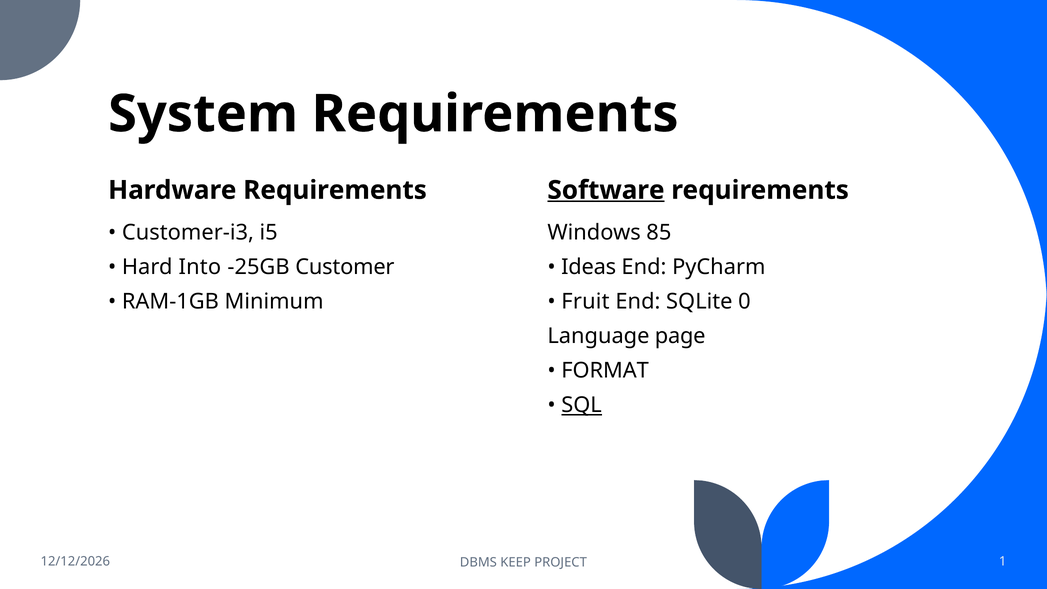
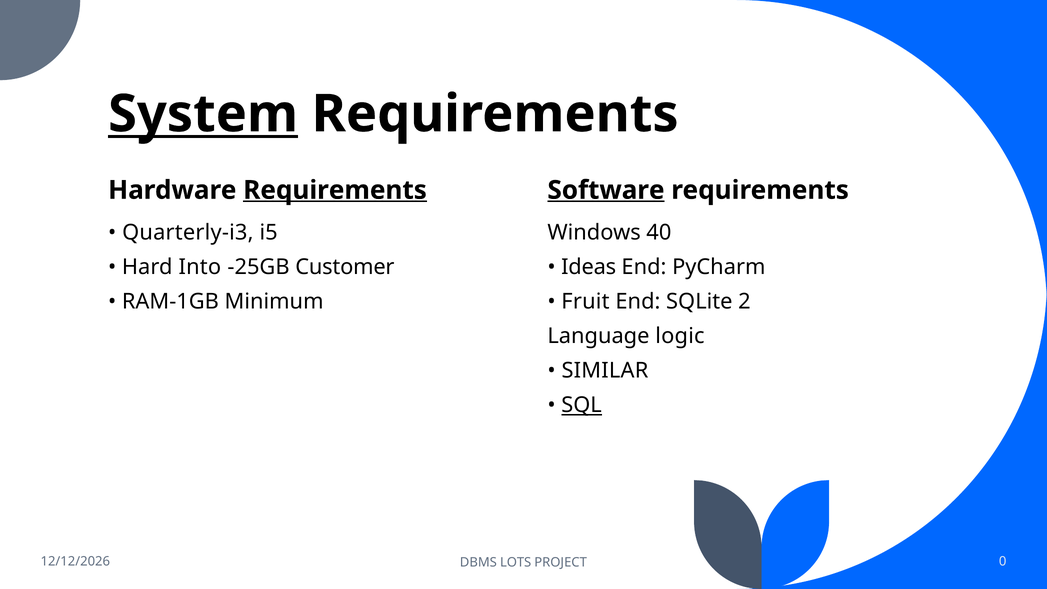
System underline: none -> present (203, 114)
Requirements underline: none -> present (335, 190)
Customer-i3: Customer-i3 -> Quarterly-i3 (188, 233)
85: 85 -> 40 (659, 233)
0: 0 -> 2 (744, 302)
page: page -> logic (680, 336)
FORMAT: FORMAT -> SIMILAR (605, 371)
KEEP: KEEP -> LOTS (516, 562)
1: 1 -> 0 (1003, 561)
